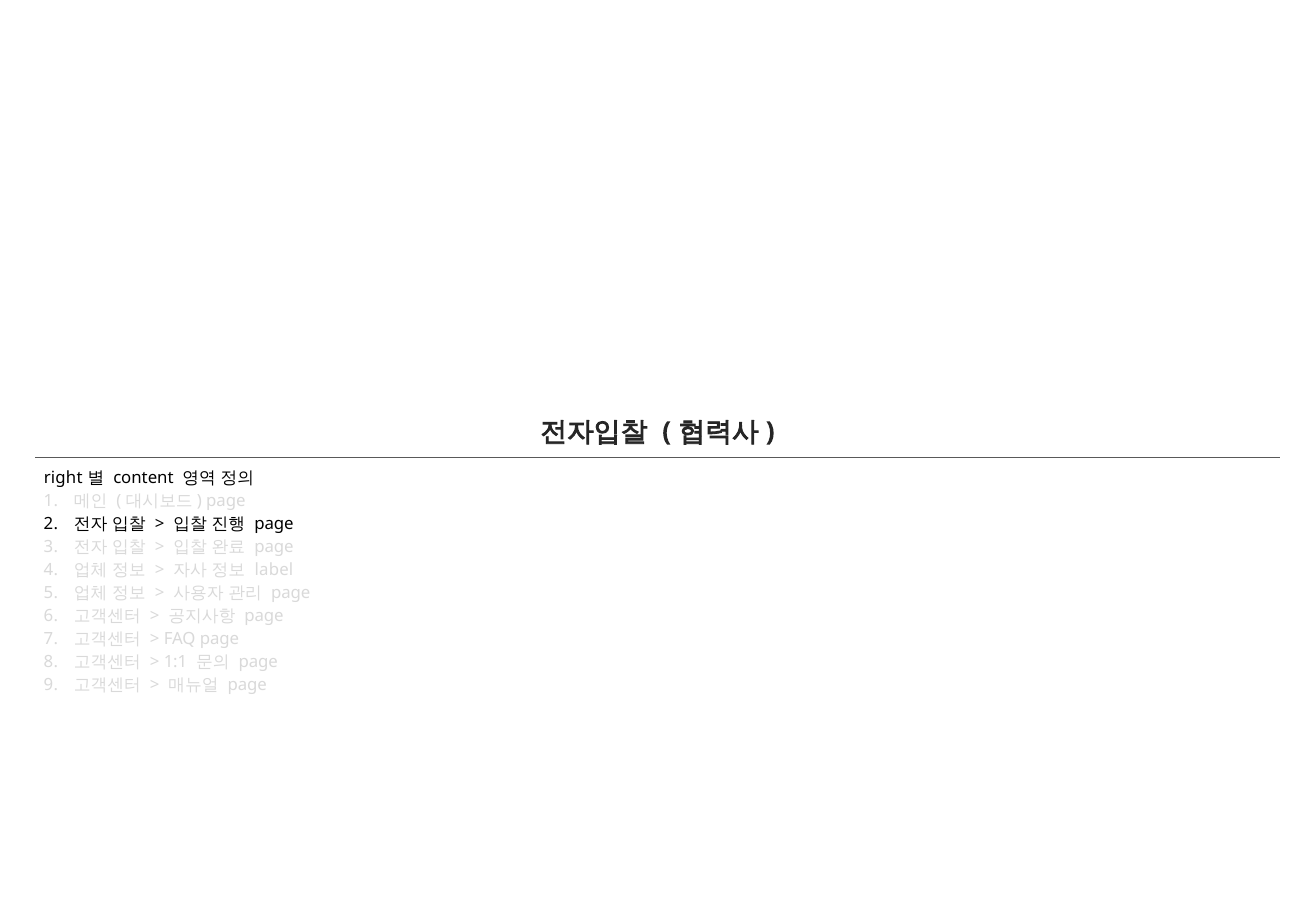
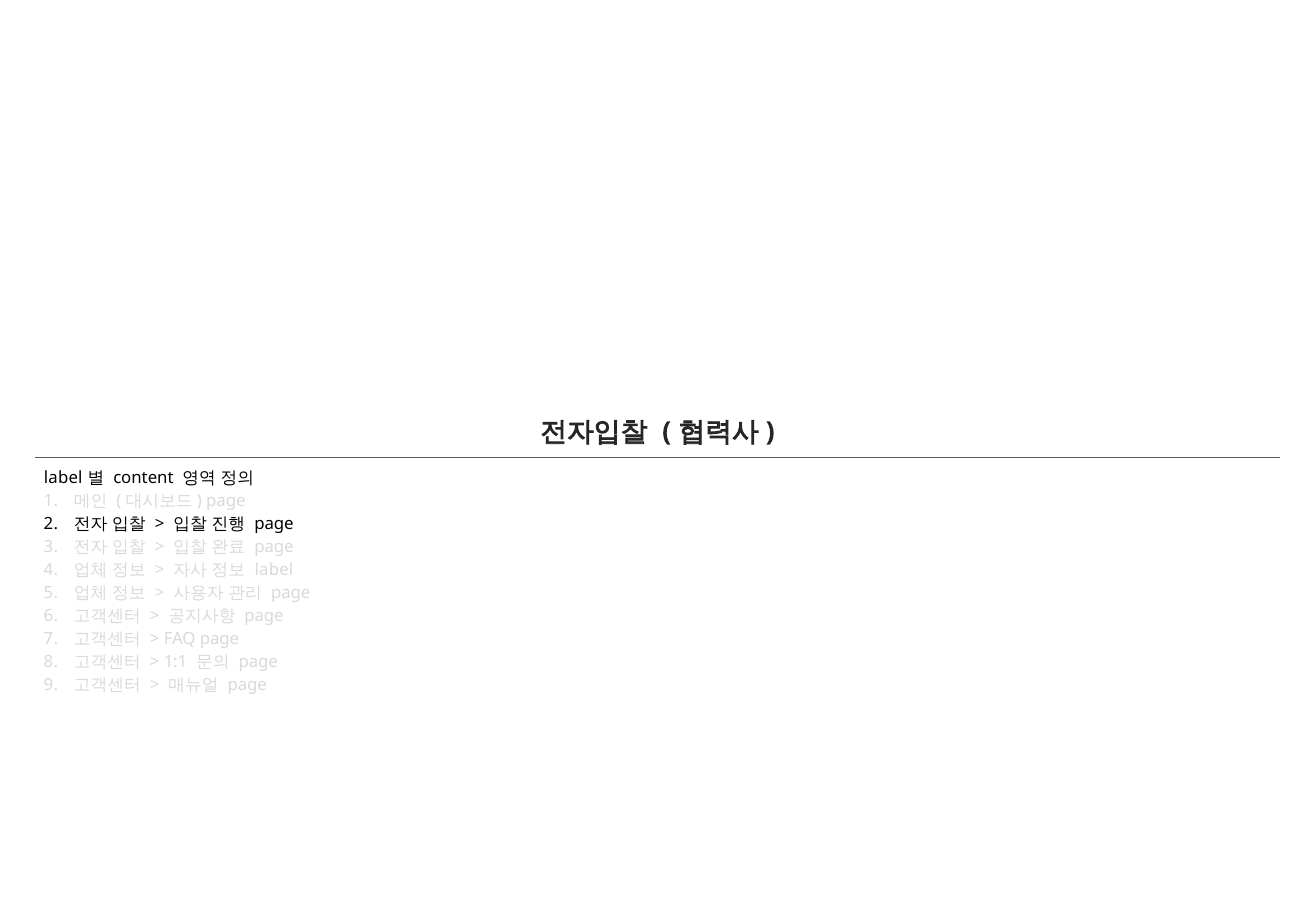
right: right -> label (63, 477)
